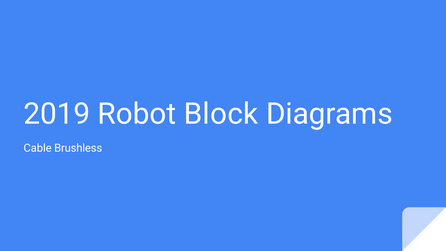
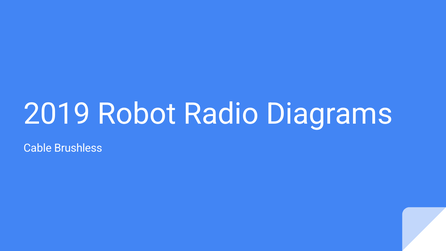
Block: Block -> Radio (221, 114)
